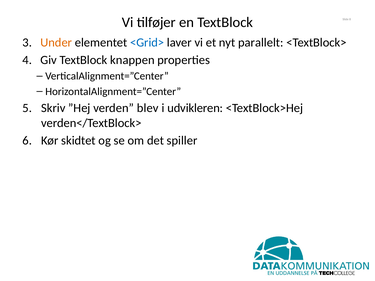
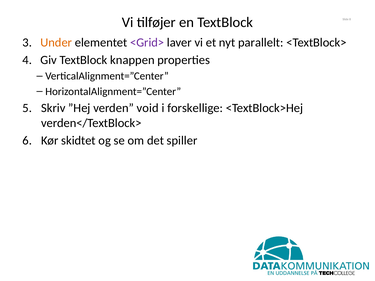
<Grid> colour: blue -> purple (147, 43)
blev: blev -> void (148, 108)
udvikleren: udvikleren -> forskellige (195, 108)
